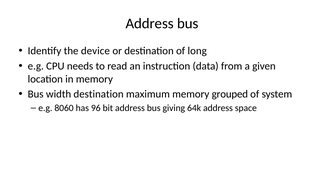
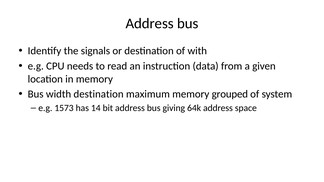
device: device -> signals (95, 51)
long: long -> with (197, 51)
8060: 8060 -> 1573 (64, 108)
96: 96 -> 14 (96, 108)
